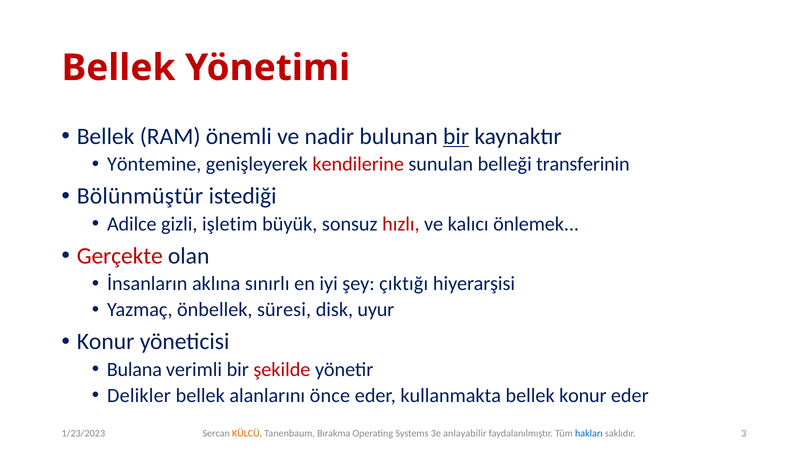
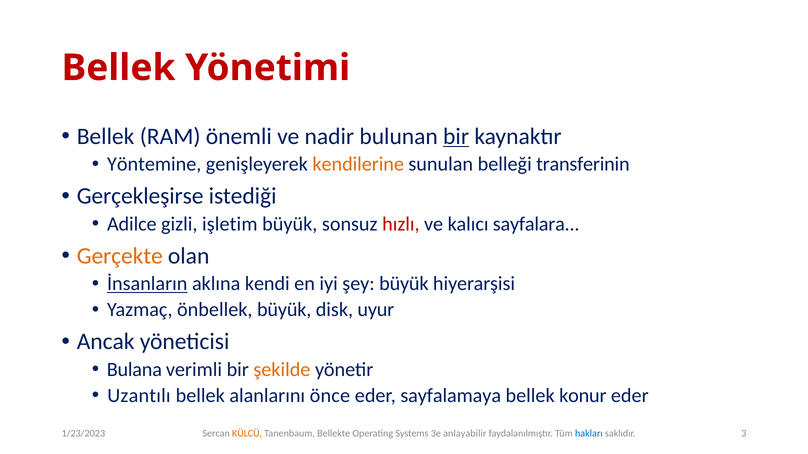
kendilerine colour: red -> orange (358, 164)
Bölünmüştür: Bölünmüştür -> Gerçekleşirse (140, 196)
önlemek: önlemek -> sayfalara (536, 224)
Gerçekte colour: red -> orange (120, 256)
İnsanların underline: none -> present (147, 284)
sınırlı: sınırlı -> kendi (267, 284)
şey çıktığı: çıktığı -> büyük (404, 284)
önbellek süresi: süresi -> büyük (284, 310)
Konur: Konur -> Ancak (106, 342)
şekilde colour: red -> orange (282, 370)
Delikler: Delikler -> Uzantılı (139, 396)
kullanmakta: kullanmakta -> sayfalamaya (451, 396)
Bırakma: Bırakma -> Bellekte (334, 434)
